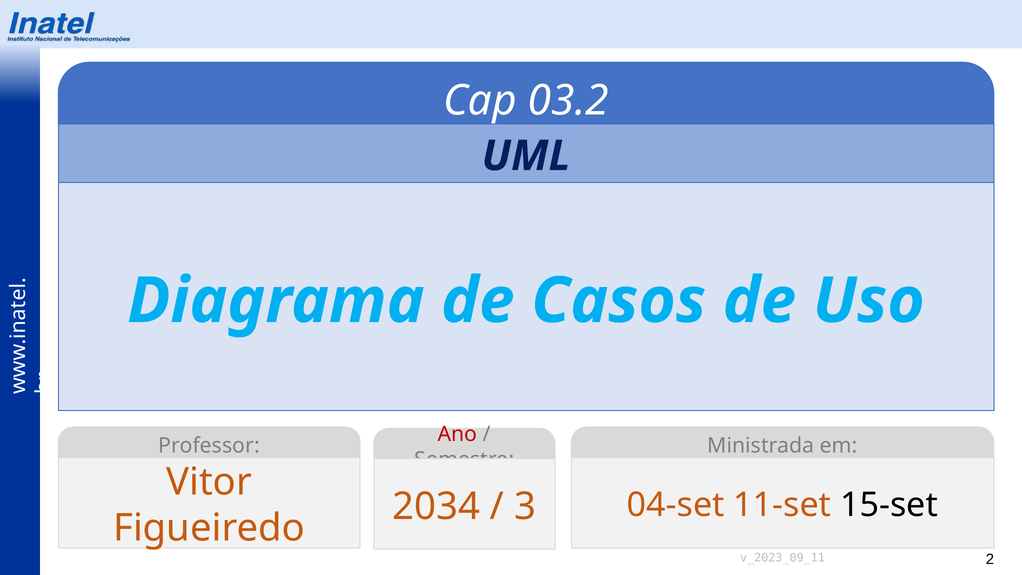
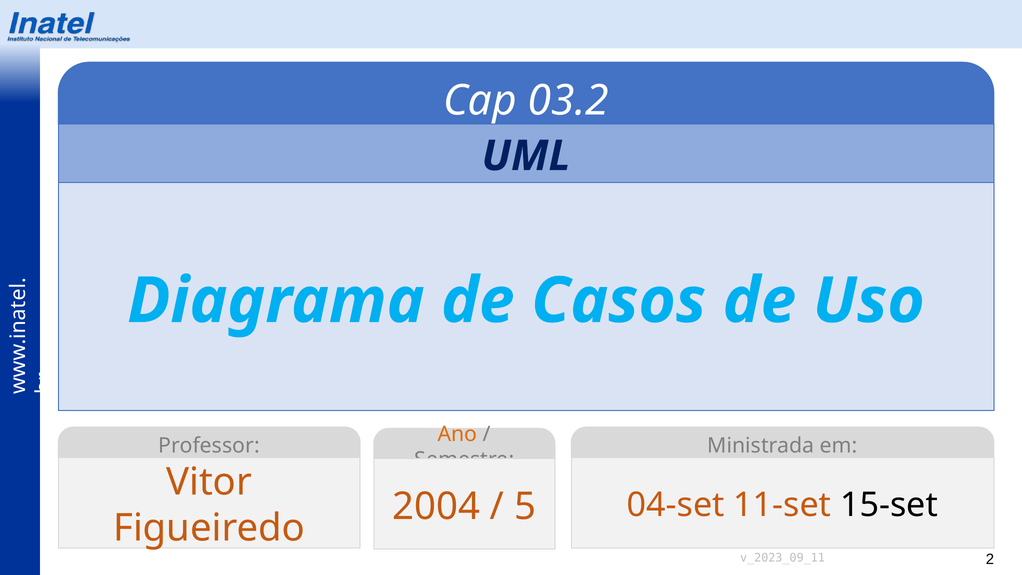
Ano colour: red -> orange (458, 434)
2034: 2034 -> 2004 (436, 506)
3: 3 -> 5 (525, 506)
